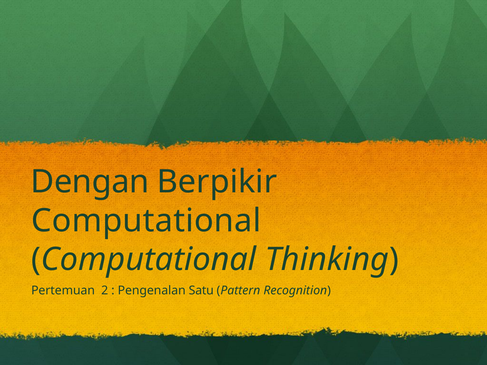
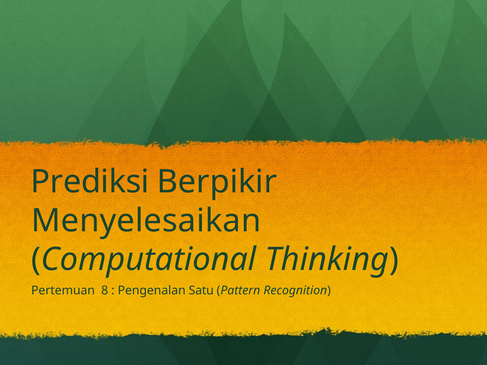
Dengan: Dengan -> Prediksi (90, 182)
Computational: Computational -> Menyelesaikan (146, 221)
2: 2 -> 8 (105, 291)
